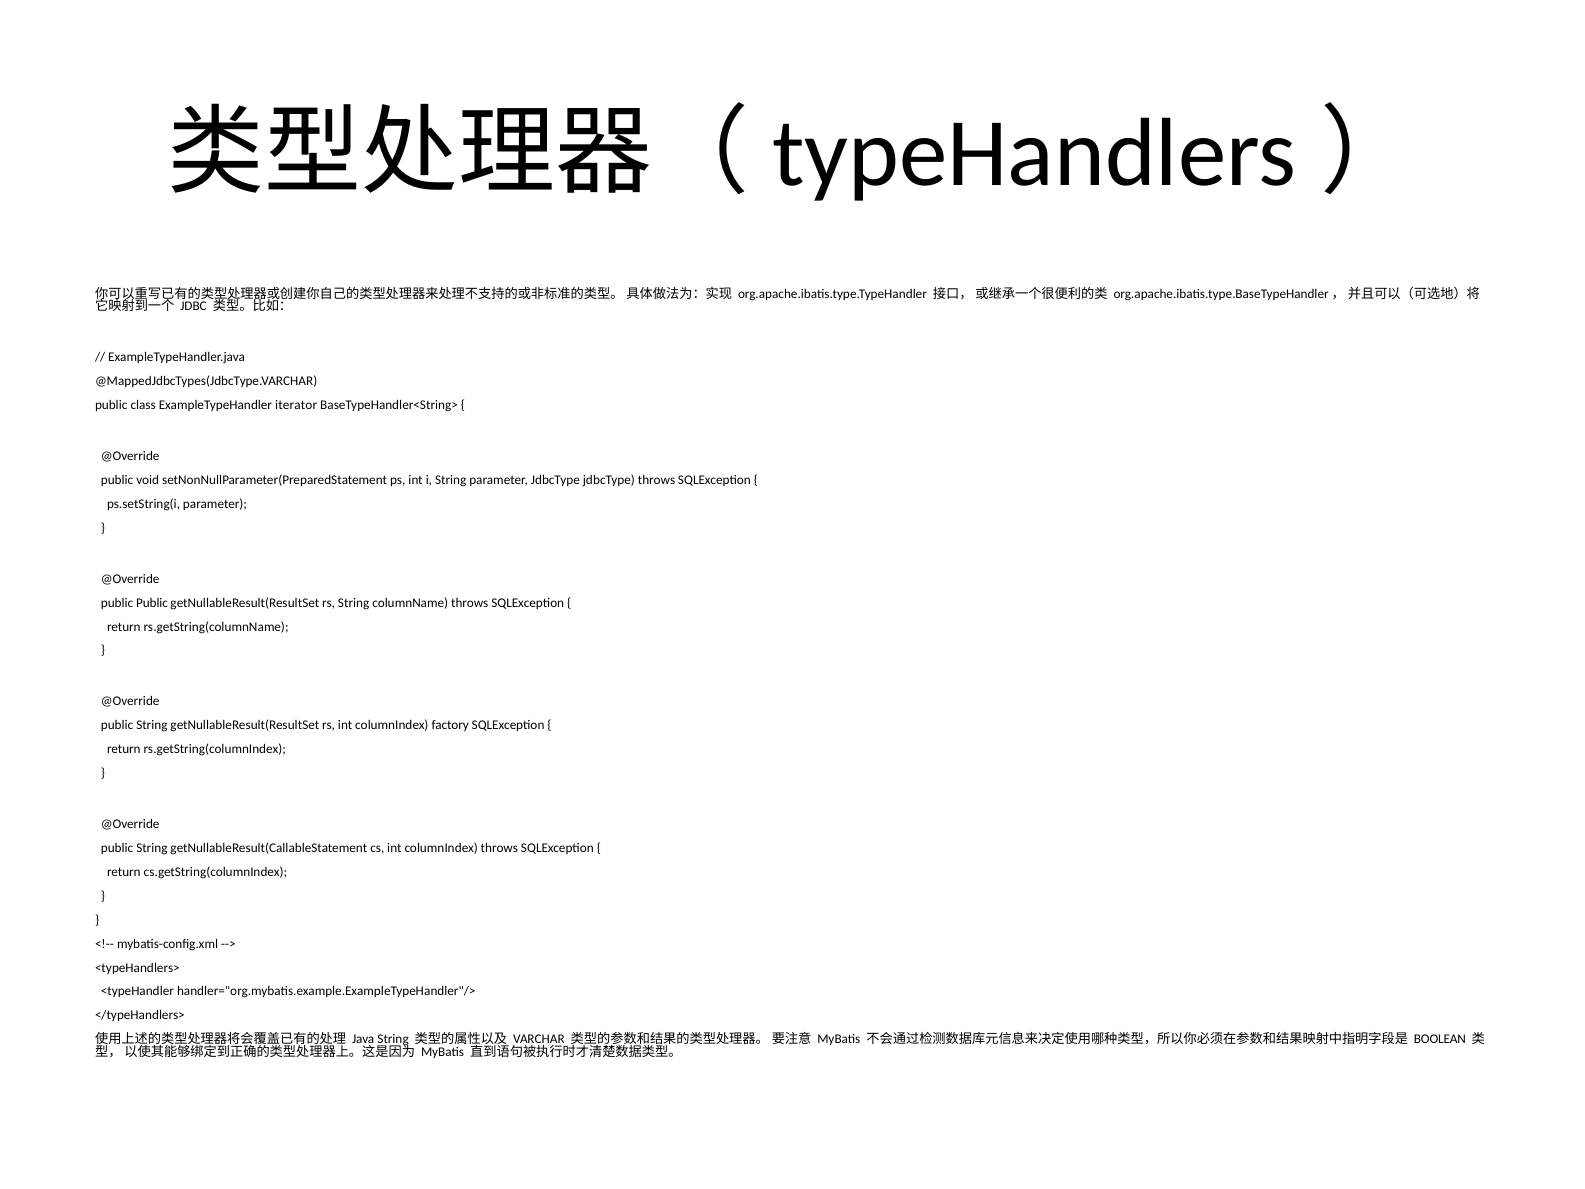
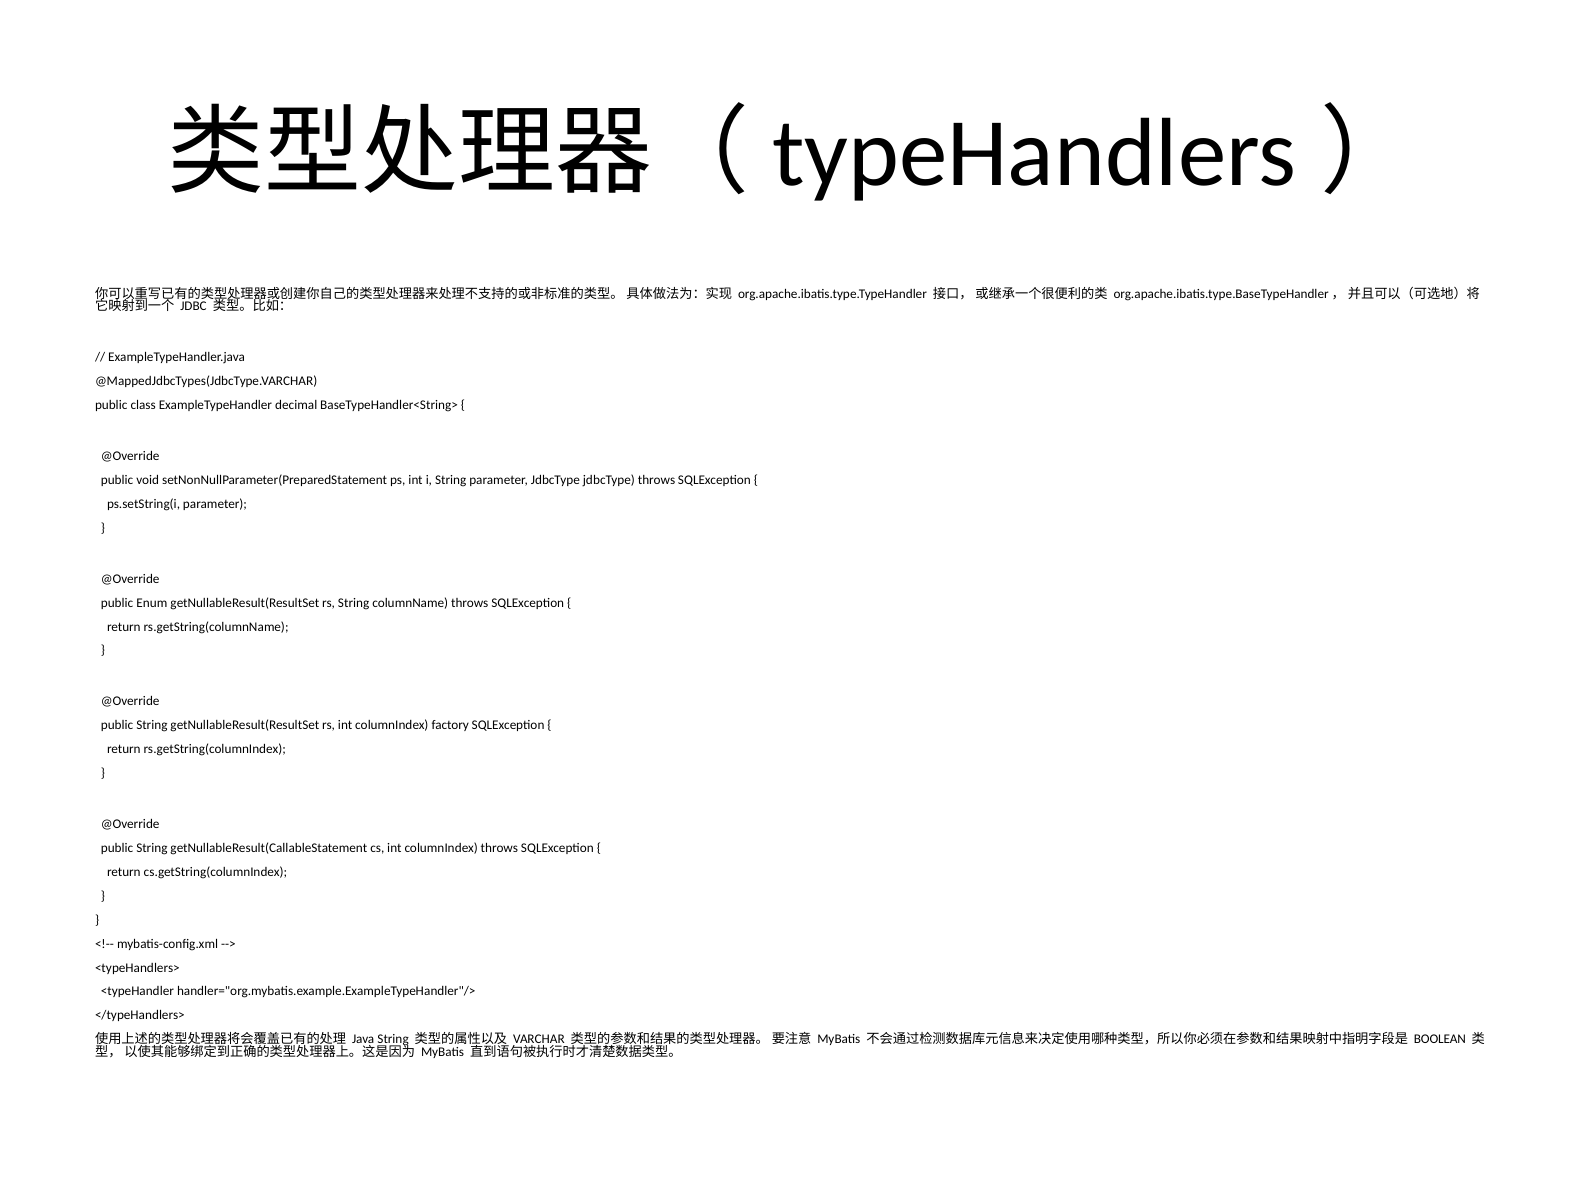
iterator: iterator -> decimal (296, 405)
public Public: Public -> Enum (152, 603)
